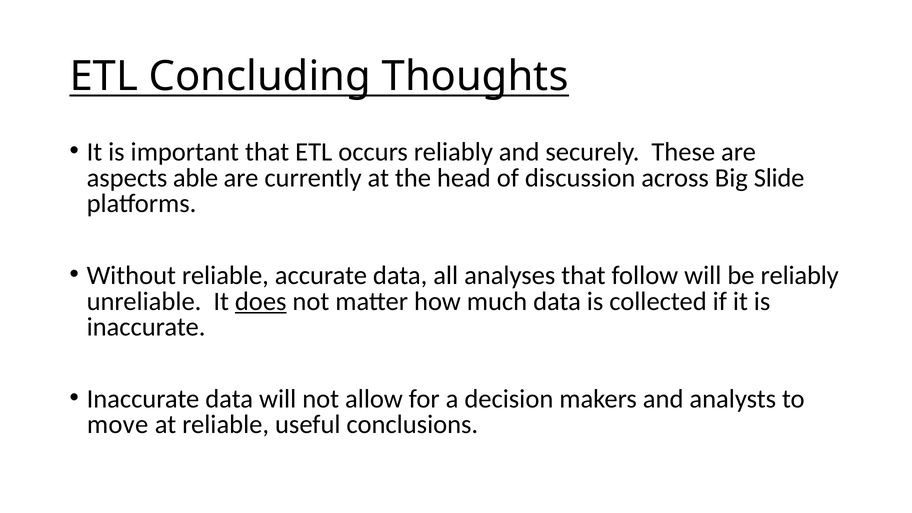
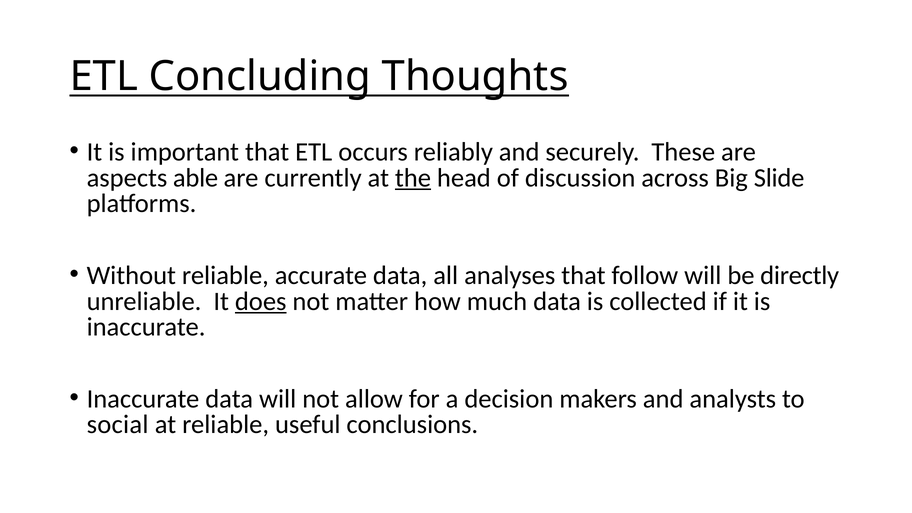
the underline: none -> present (413, 178)
be reliably: reliably -> directly (800, 275)
move: move -> social (118, 425)
